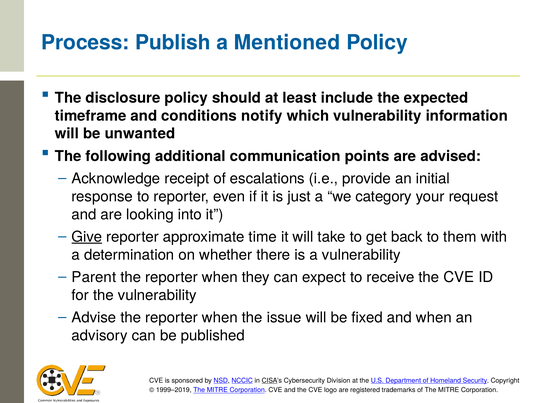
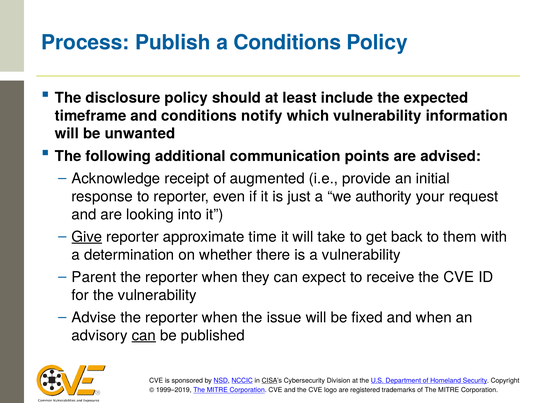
a Mentioned: Mentioned -> Conditions (287, 43)
escalations: escalations -> augmented (267, 179)
category: category -> authority (384, 197)
can underline: none -> present (144, 336)
